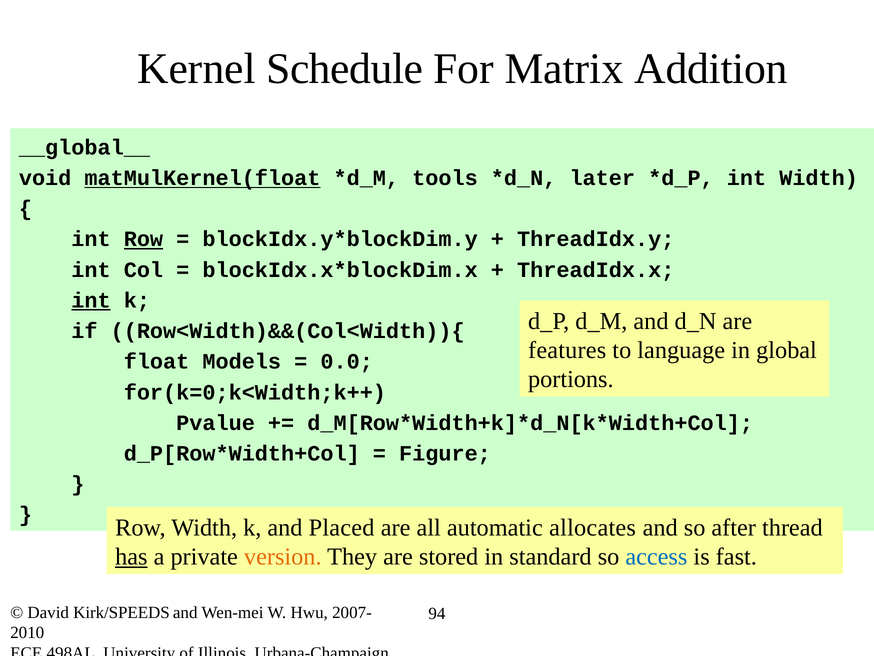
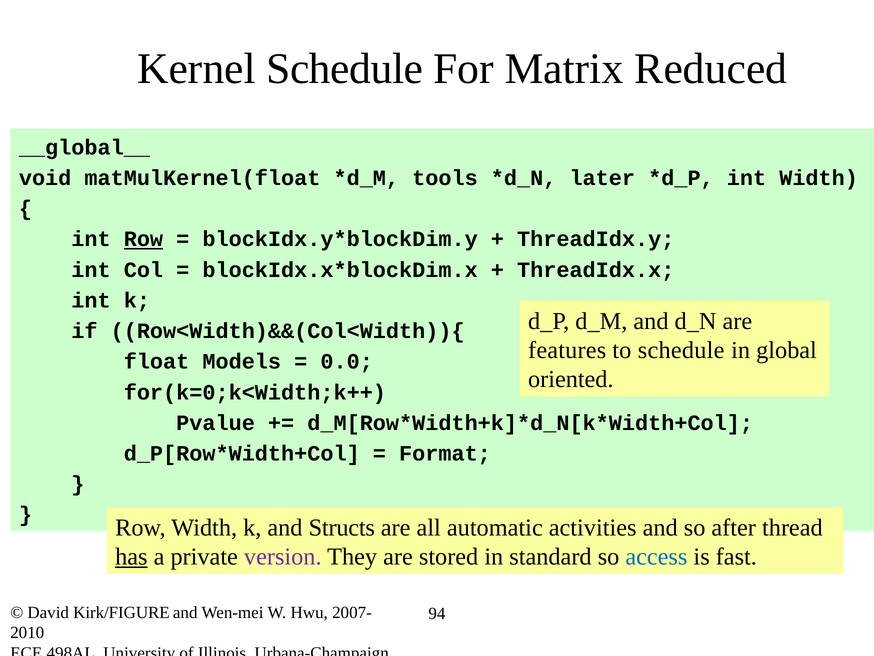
Addition: Addition -> Reduced (711, 69)
matMulKernel(float underline: present -> none (202, 178)
int underline: present -> none (91, 300)
to language: language -> schedule (681, 350)
portions: portions -> oriented (571, 379)
Figure: Figure -> Format (445, 453)
Placed: Placed -> Structs (342, 527)
allocates: allocates -> activities (593, 527)
version colour: orange -> purple (283, 556)
Kirk/SPEEDS: Kirk/SPEEDS -> Kirk/FIGURE (121, 612)
